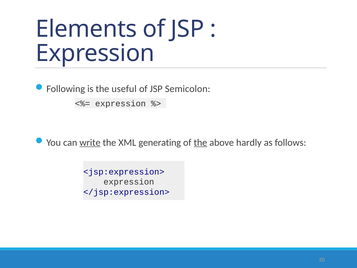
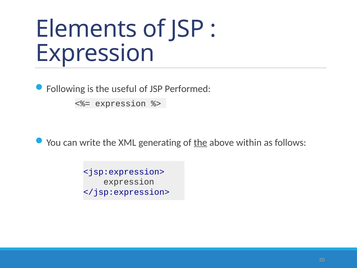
Semicolon: Semicolon -> Performed (188, 89)
write underline: present -> none (90, 142)
hardly: hardly -> within (249, 142)
